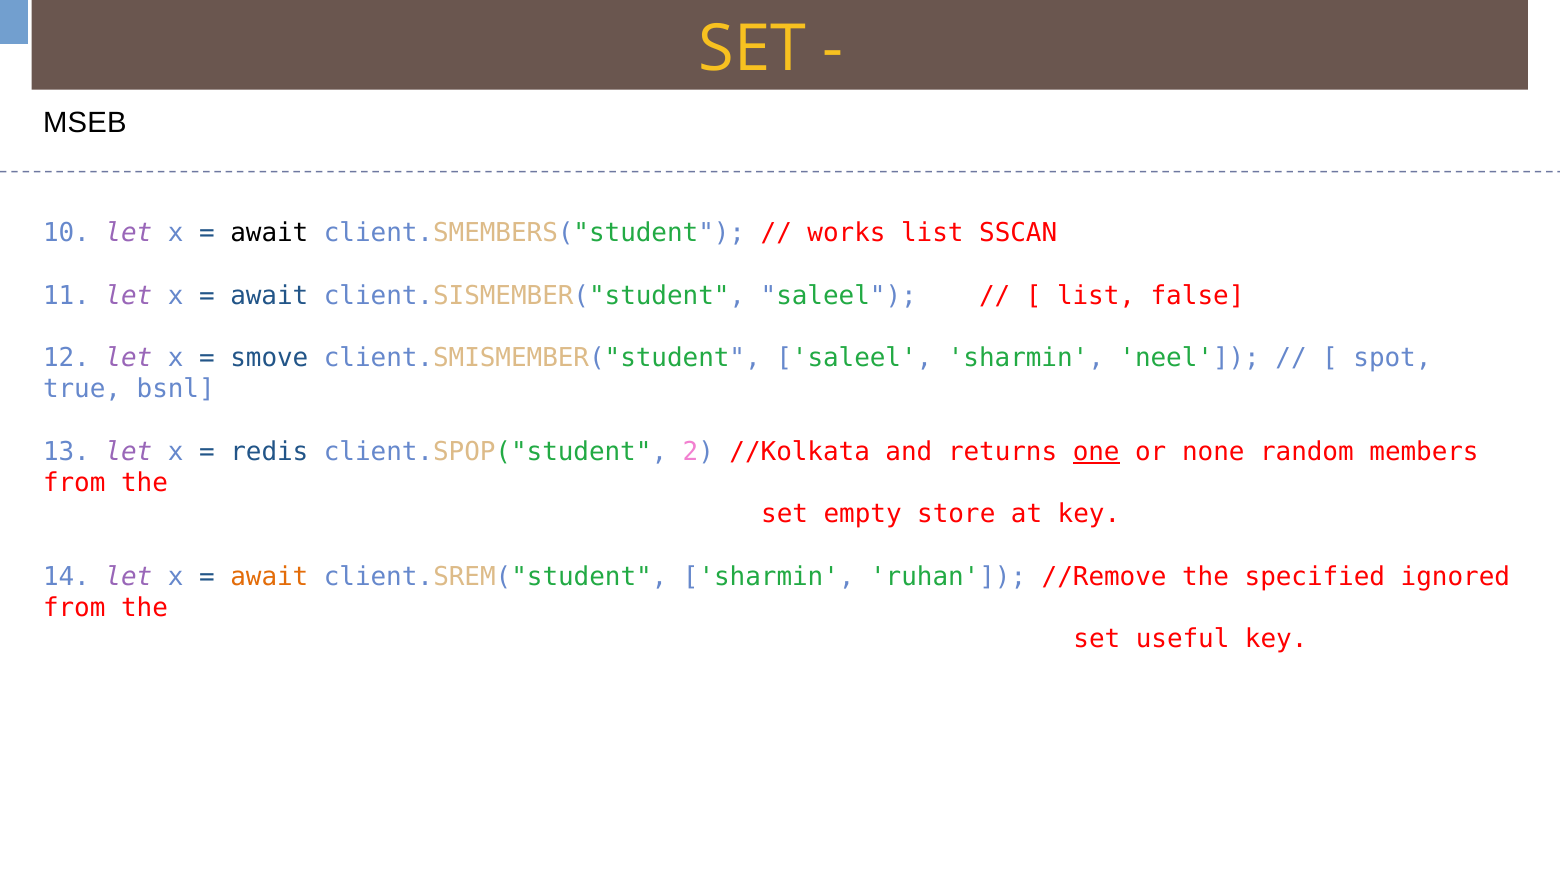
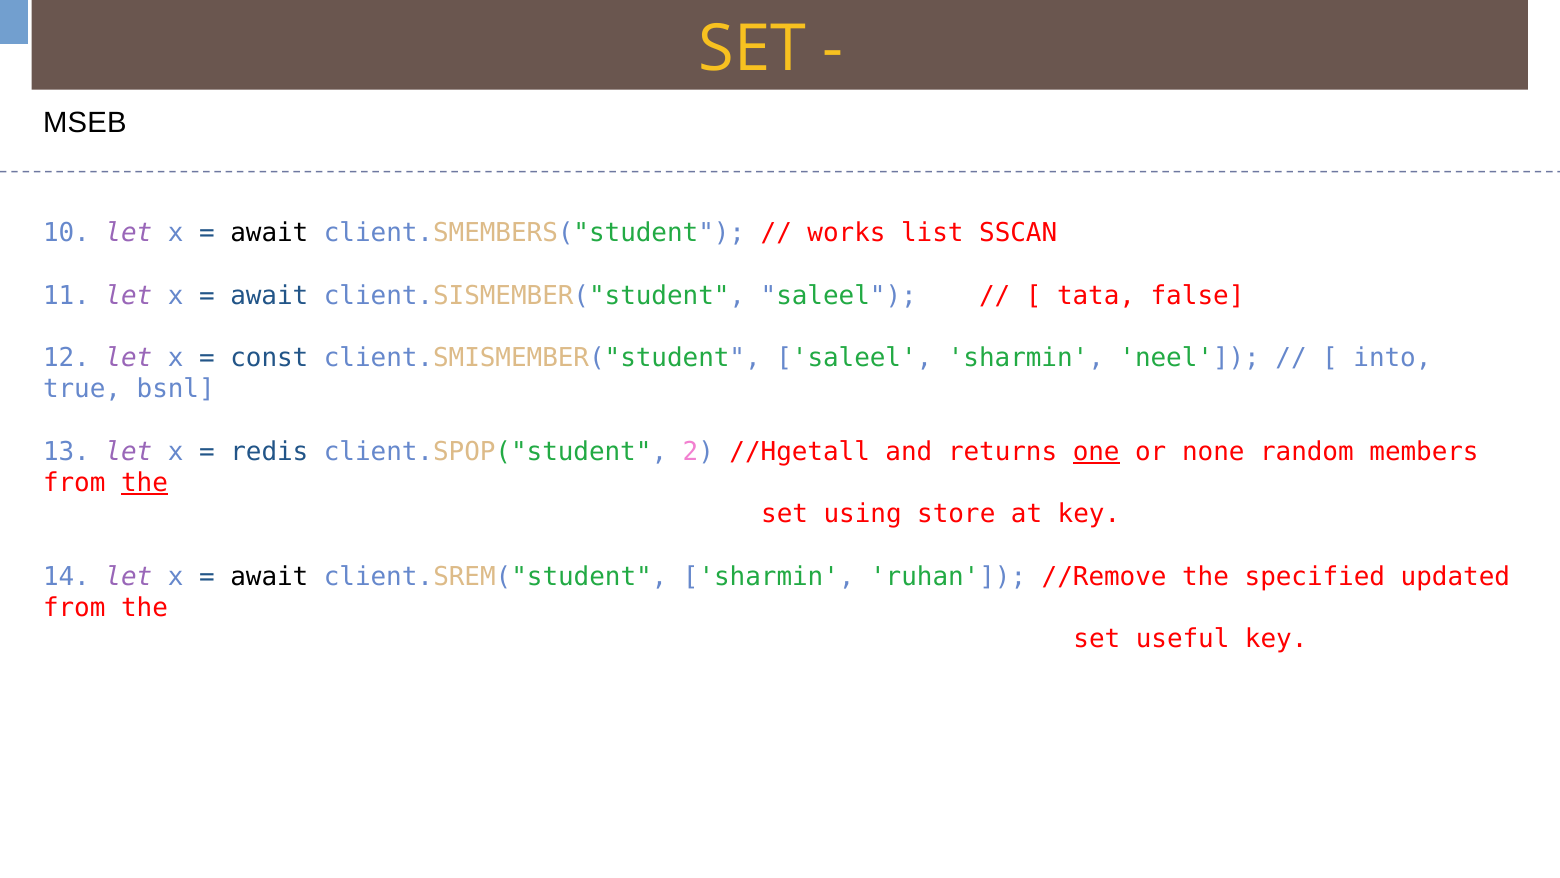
list: list -> tata (1096, 295)
smove: smove -> const (269, 358)
spot: spot -> into (1392, 358)
//Kolkata: //Kolkata -> //Hgetall (800, 451)
the underline: none -> present (144, 483)
empty: empty -> using (863, 514)
await colour: orange -> black (269, 576)
ignored: ignored -> updated (1455, 576)
